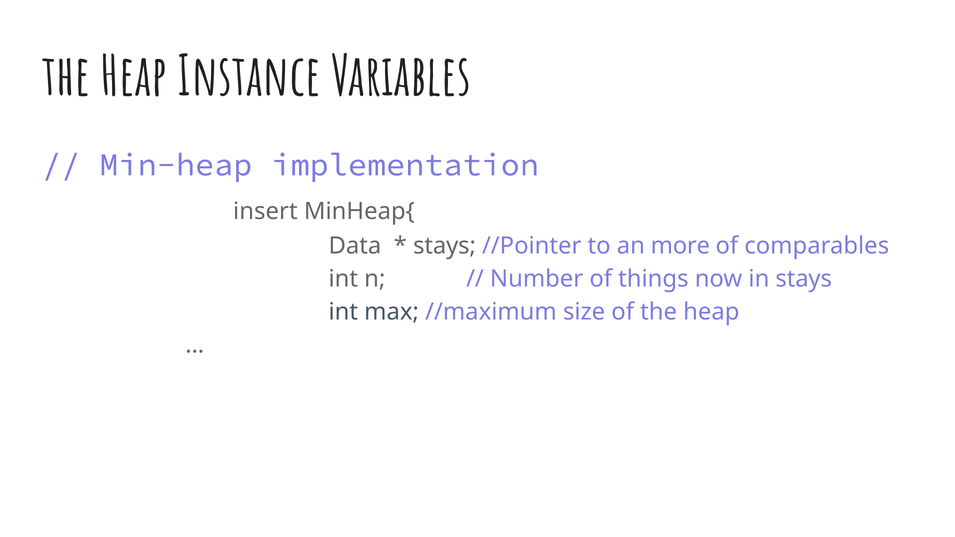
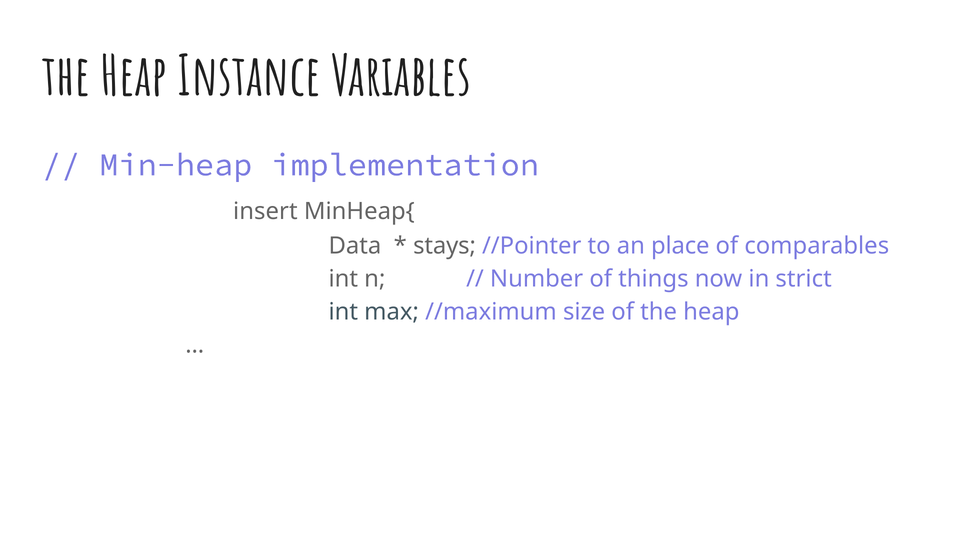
more: more -> place (680, 246)
in stays: stays -> strict (804, 279)
